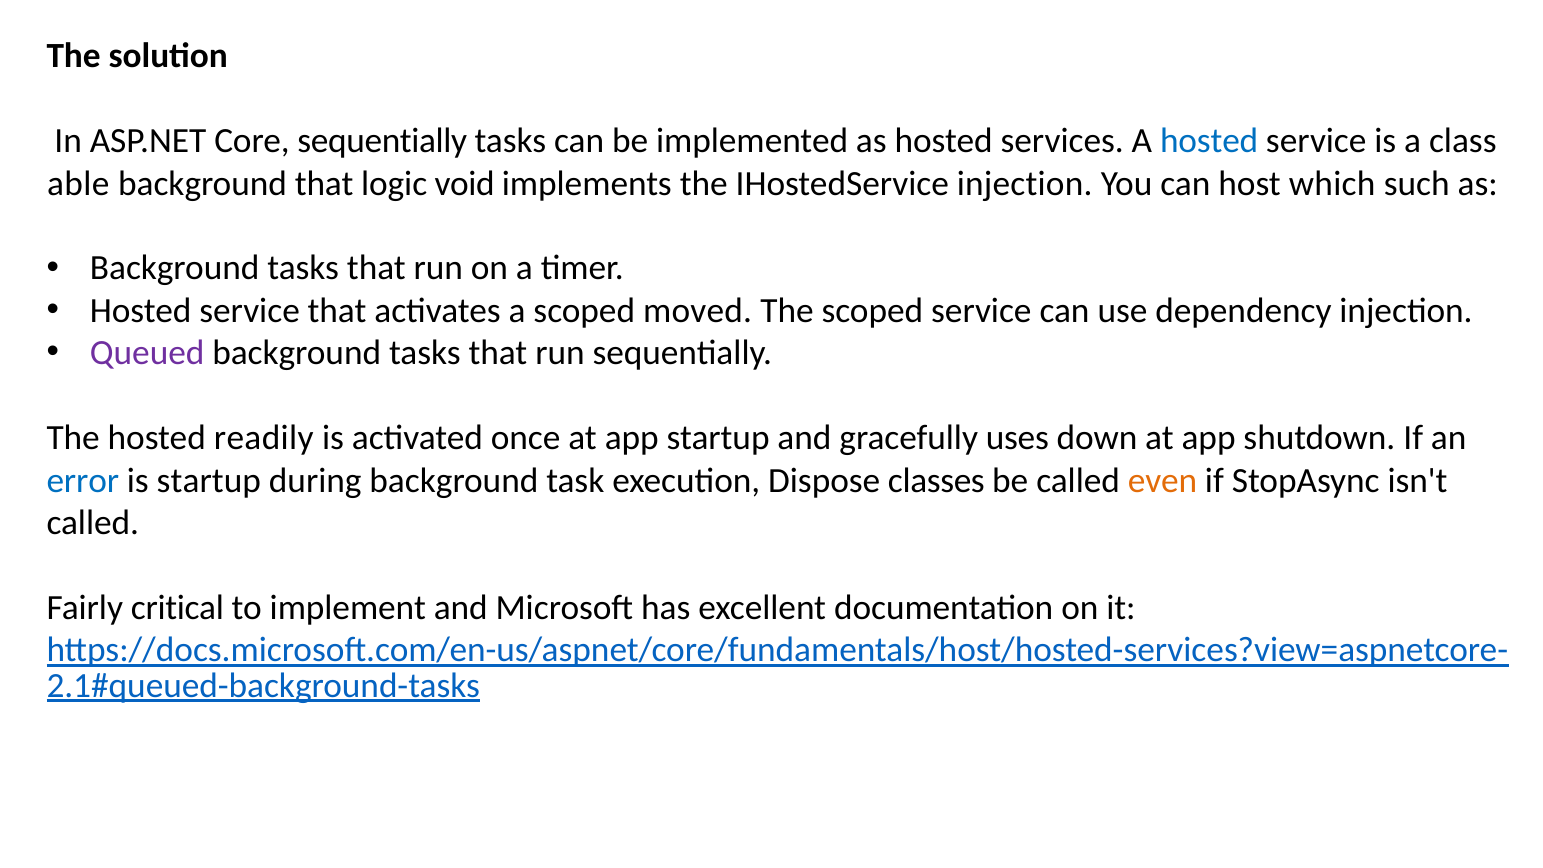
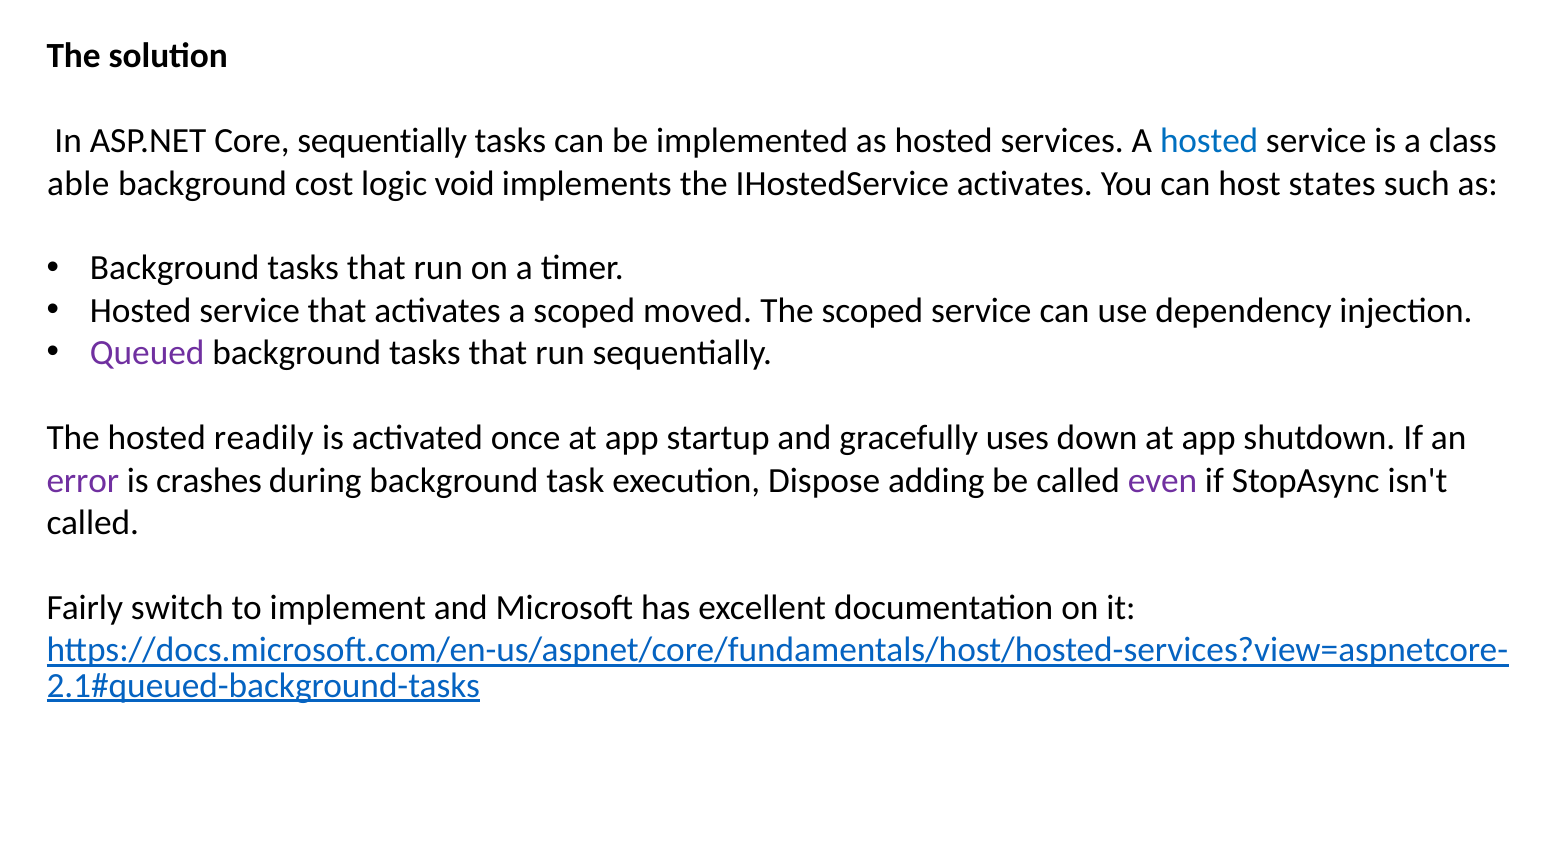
background that: that -> cost (324, 183)
IHostedService injection: injection -> activates (1025, 183)
which: which -> states (1332, 183)
error colour: blue -> purple (83, 480)
is startup: startup -> crashes (209, 480)
classes: classes -> adding (936, 480)
even colour: orange -> purple (1163, 480)
critical: critical -> switch (177, 608)
